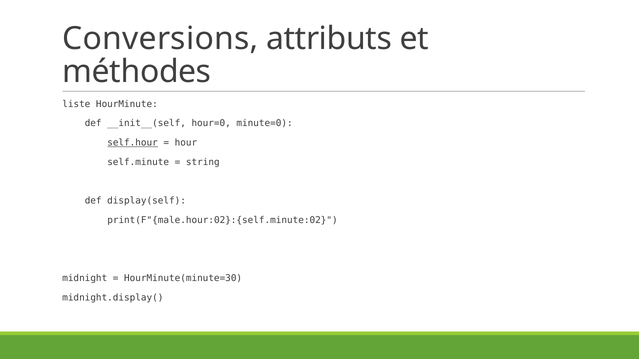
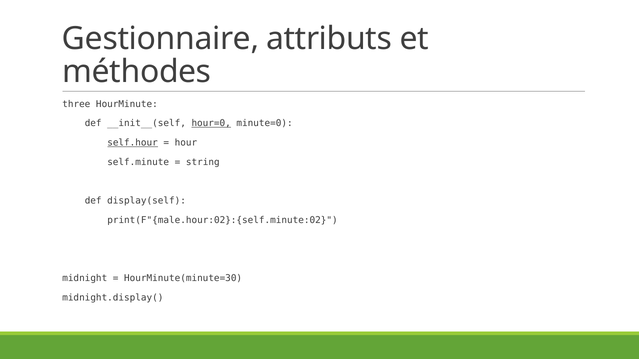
Conversions: Conversions -> Gestionnaire (161, 39)
liste: liste -> three (76, 104)
hour=0 underline: none -> present (211, 124)
